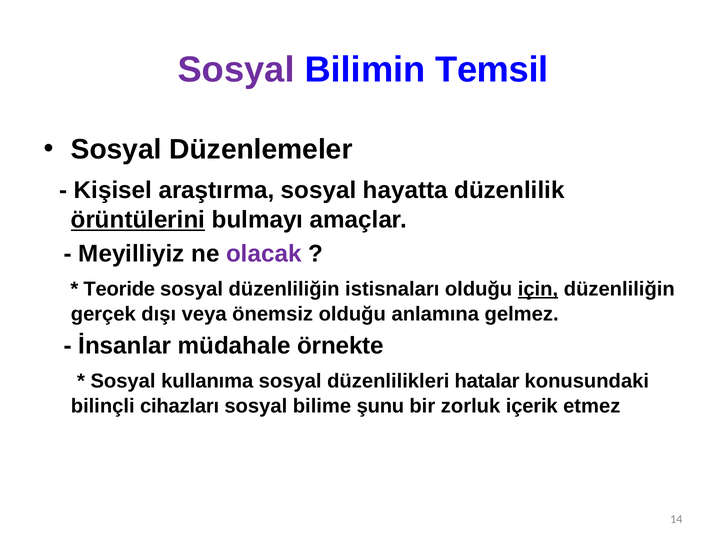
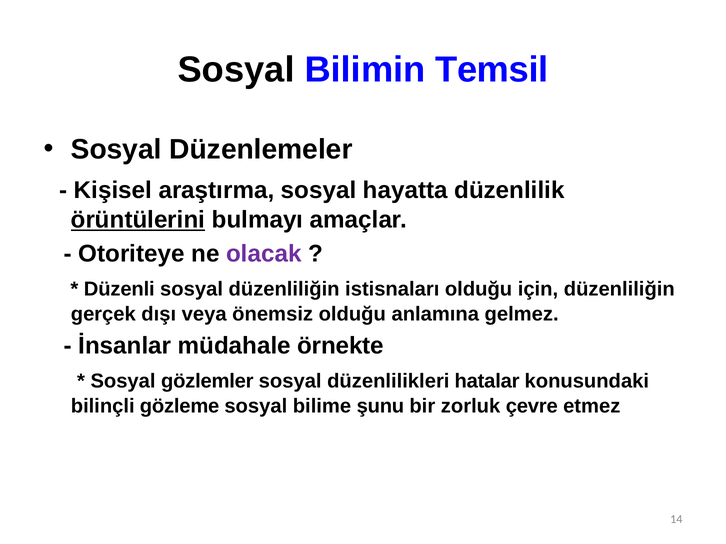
Sosyal colour: purple -> black (236, 70)
Meyilliyiz: Meyilliyiz -> Otoriteye (131, 254)
Teoride: Teoride -> Düzenli (119, 289)
için underline: present -> none (538, 289)
kullanıma: kullanıma -> gözlemler (207, 381)
cihazları: cihazları -> gözleme (180, 406)
içerik: içerik -> çevre (532, 406)
